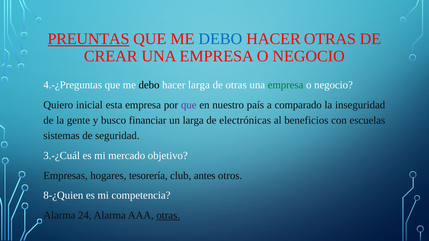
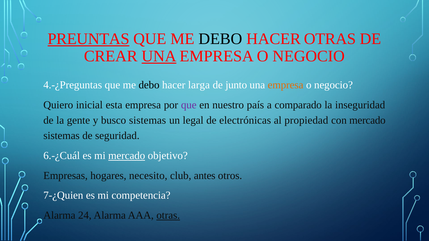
DEBO colour: blue -> black (220, 39)
UNA underline: none -> present (159, 56)
de otras: otras -> junto (236, 85)
empresa colour: green -> orange (286, 85)
busco financiar: financiar -> sistemas (148, 121)
un larga: larga -> legal (193, 121)
beneficios: beneficios -> propiedad (306, 121)
con escuelas: escuelas -> mercado (367, 121)
3.-¿Cuál: 3.-¿Cuál -> 6.-¿Cuál (62, 156)
mercado underline: none -> present (127, 156)
tesorería: tesorería -> necesito (148, 176)
8-¿Quien: 8-¿Quien -> 7-¿Quien (63, 196)
